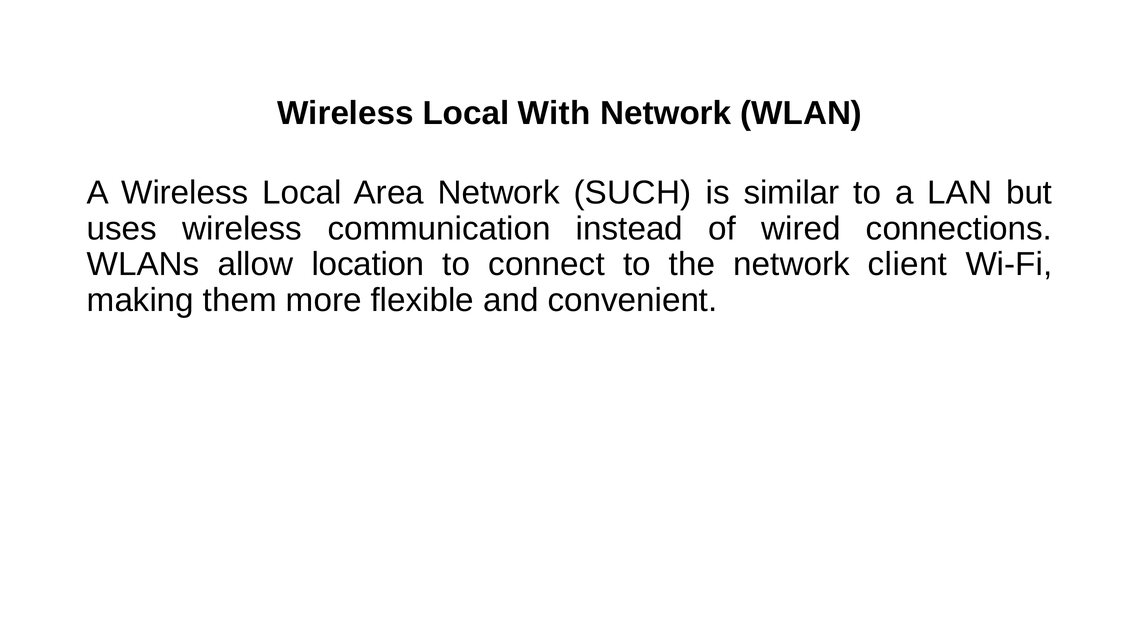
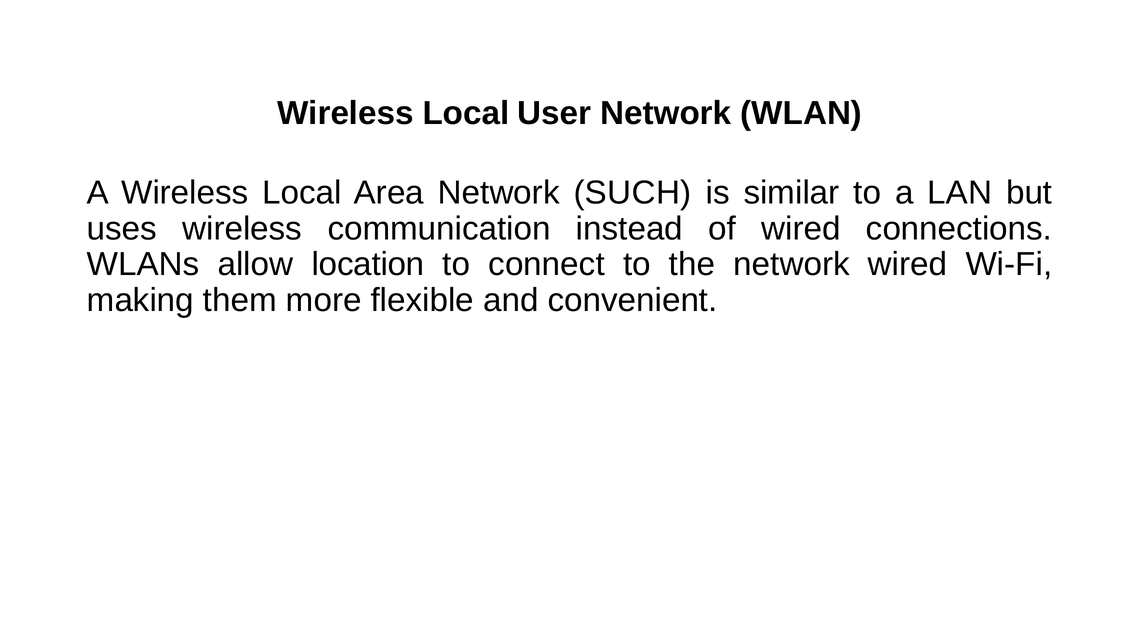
With: With -> User (554, 113)
network client: client -> wired (908, 265)
